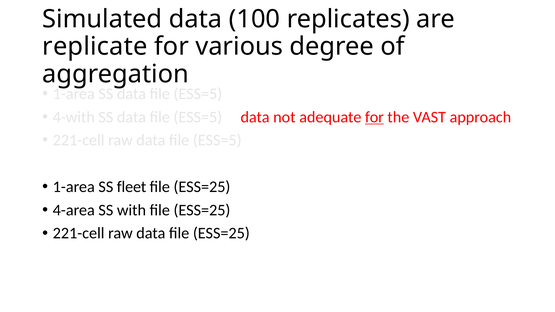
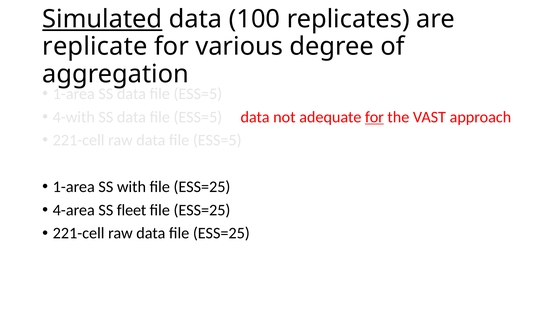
Simulated underline: none -> present (102, 19)
fleet: fleet -> with (131, 187)
with: with -> fleet (132, 210)
